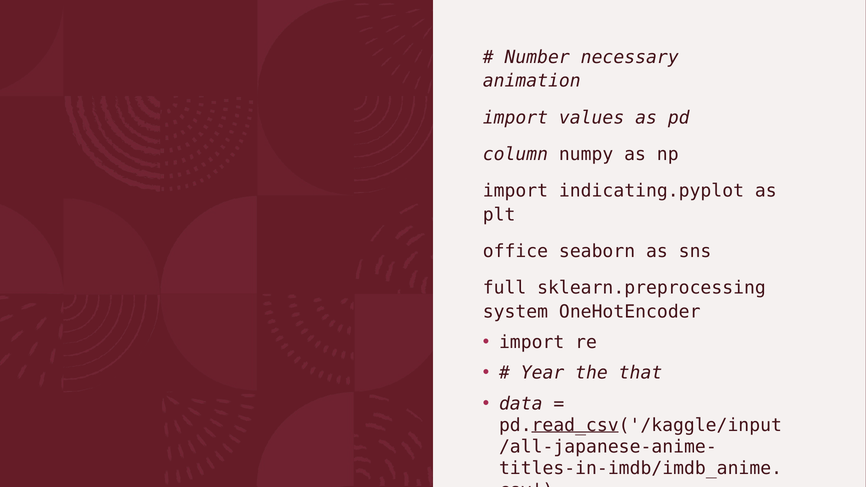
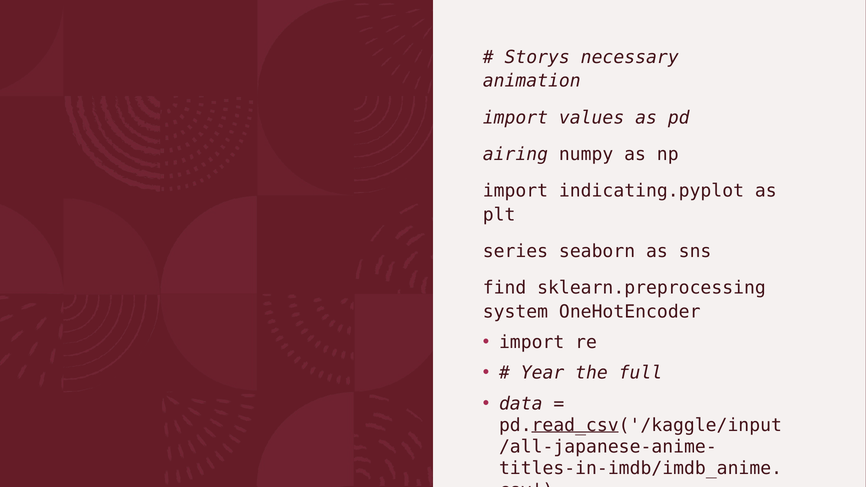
Number: Number -> Storys (537, 57)
column: column -> airing (515, 154)
office: office -> series (515, 251)
full: full -> find (505, 288)
that: that -> full (640, 373)
